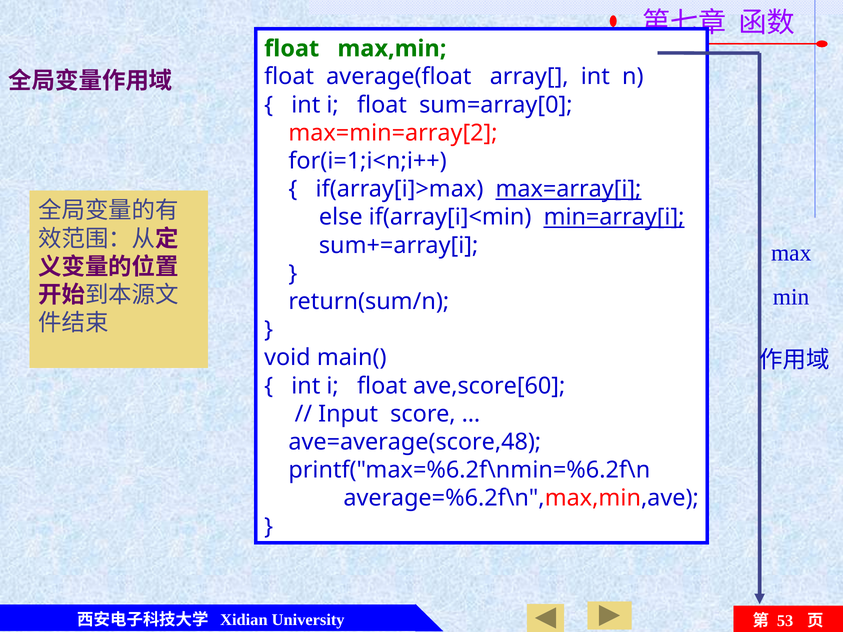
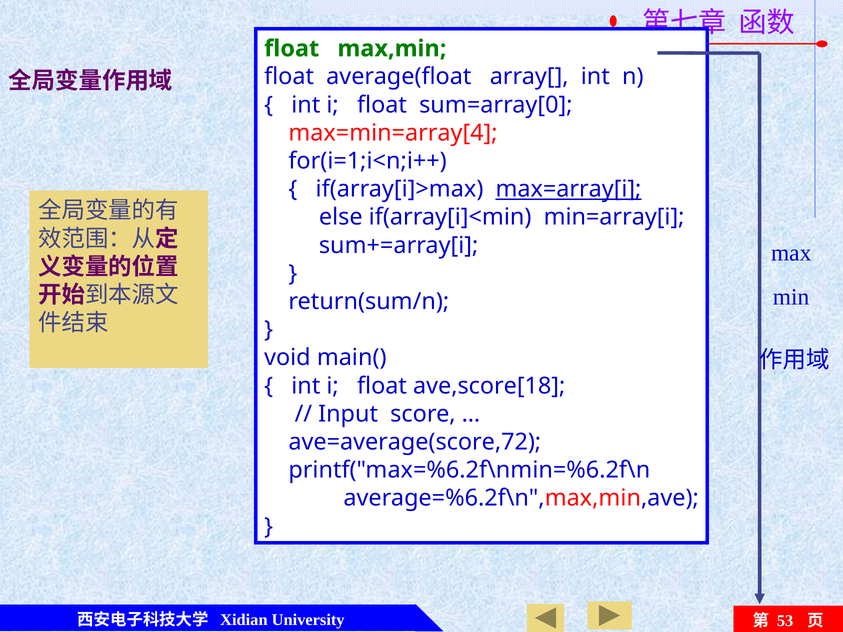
max=min=array[2: max=min=array[2 -> max=min=array[4 (393, 133)
min=array[i underline: present -> none (614, 217)
ave,score[60: ave,score[60 -> ave,score[18 (489, 386)
ave=average(score,48: ave=average(score,48 -> ave=average(score,72 (415, 442)
